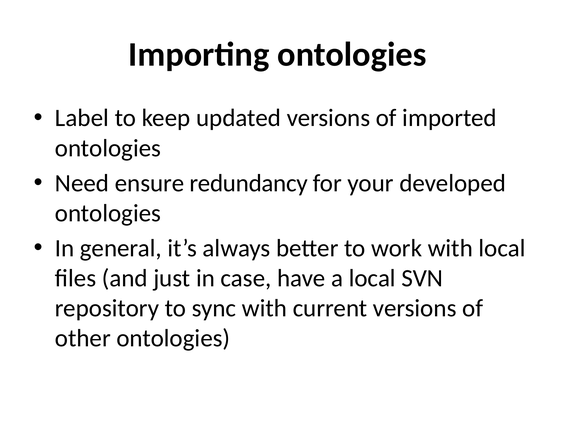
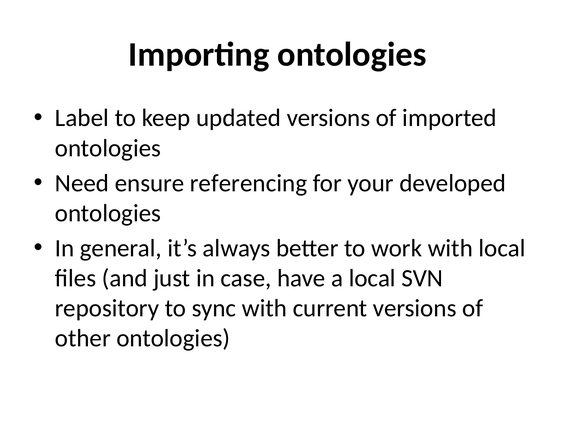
redundancy: redundancy -> referencing (248, 183)
